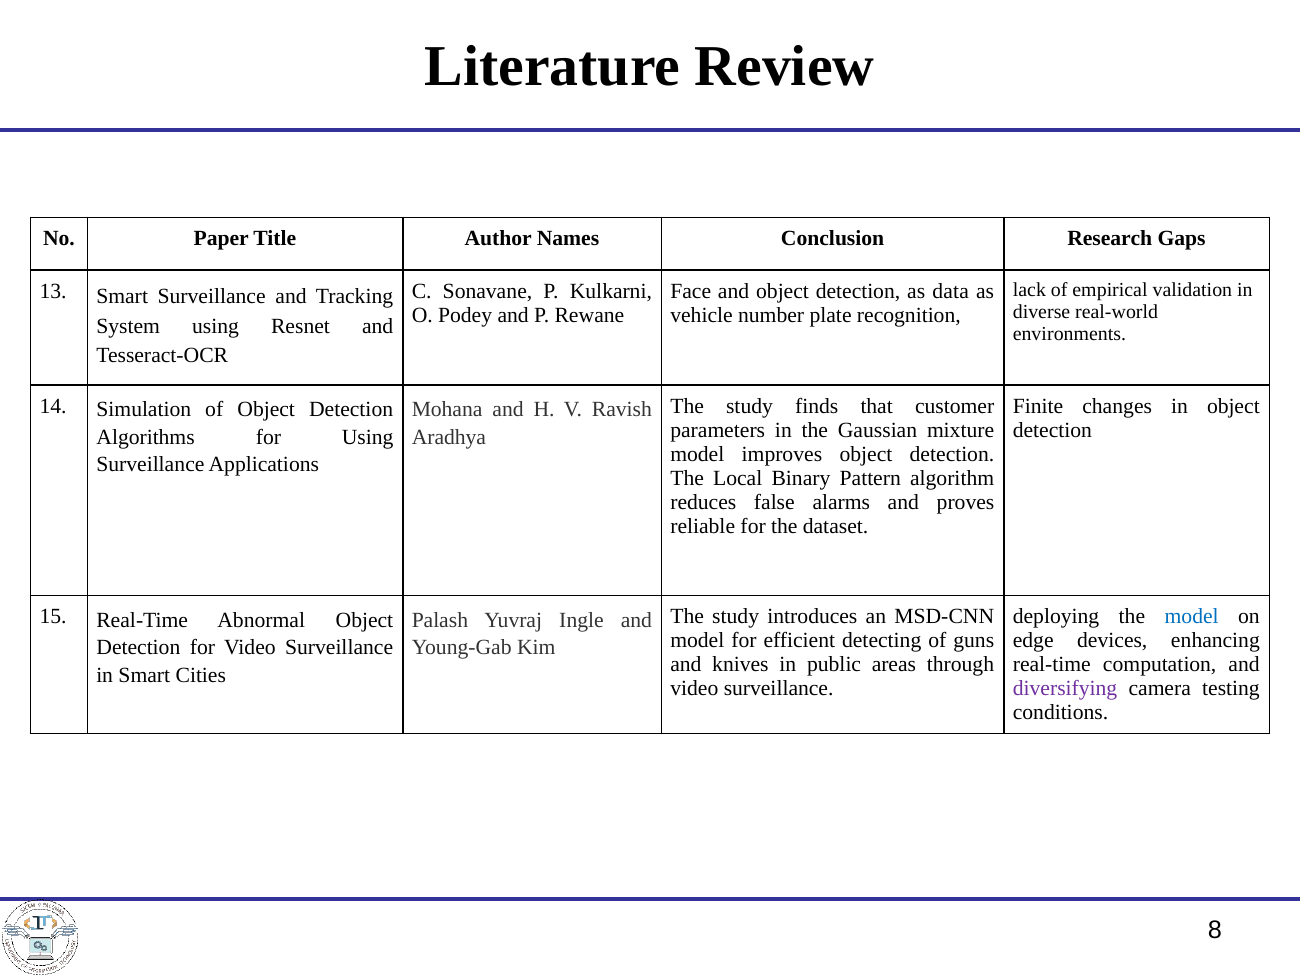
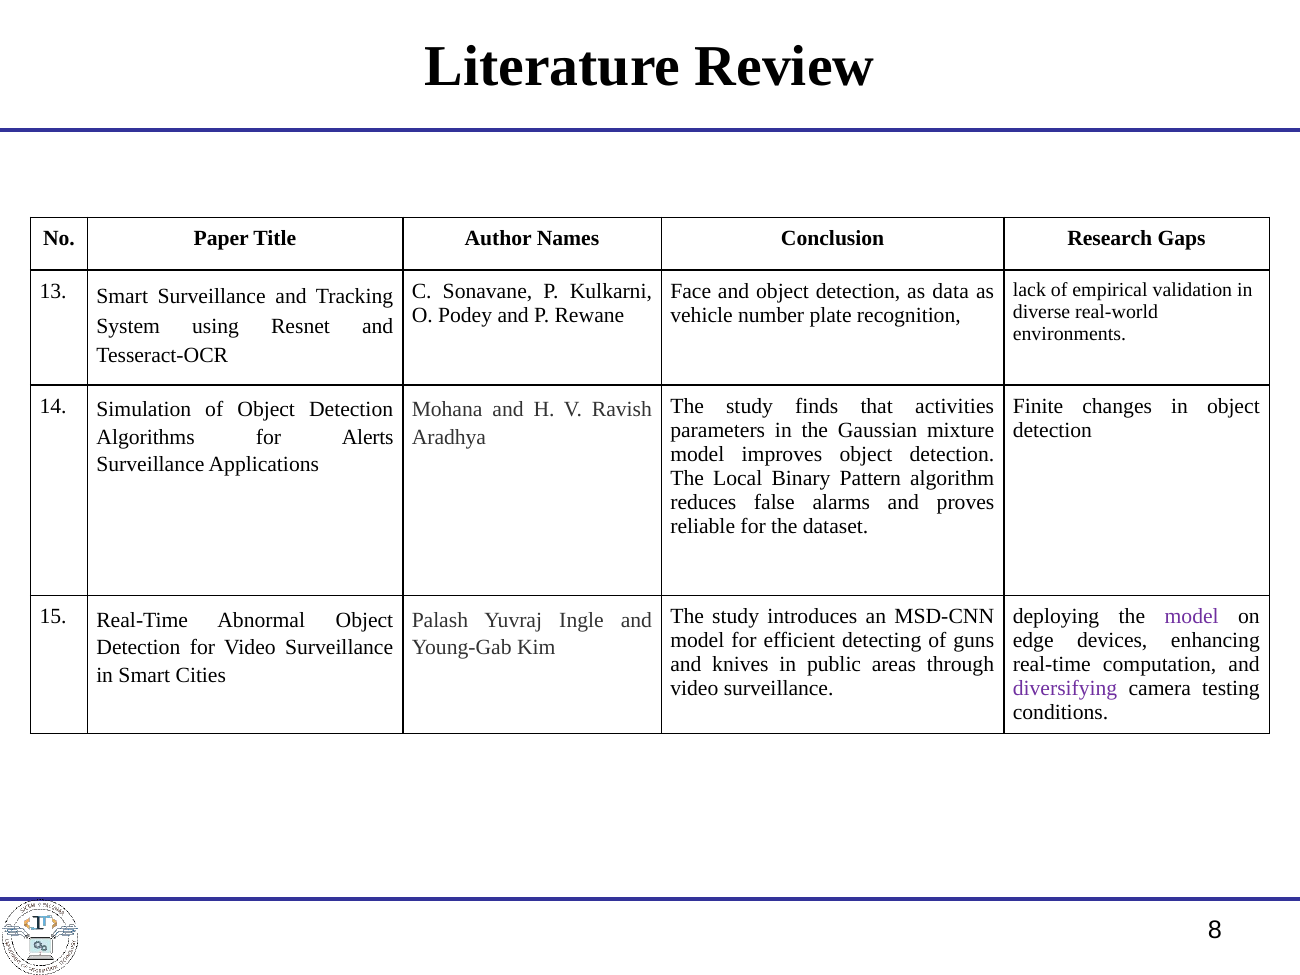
customer: customer -> activities (955, 406)
for Using: Using -> Alerts (368, 437)
model colour: blue -> purple (1192, 616)
